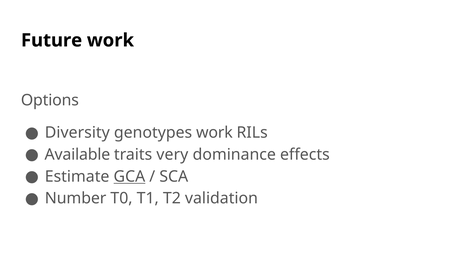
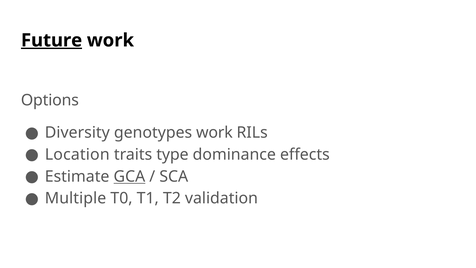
Future underline: none -> present (52, 40)
Available: Available -> Location (77, 154)
very: very -> type (172, 154)
Number: Number -> Multiple (75, 198)
